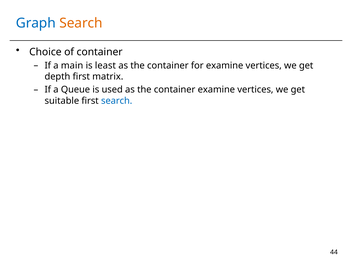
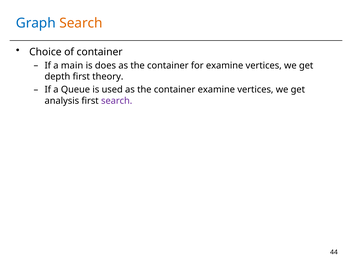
least: least -> does (105, 65)
matrix: matrix -> theory (108, 77)
suitable: suitable -> analysis (62, 101)
search colour: blue -> purple (117, 101)
